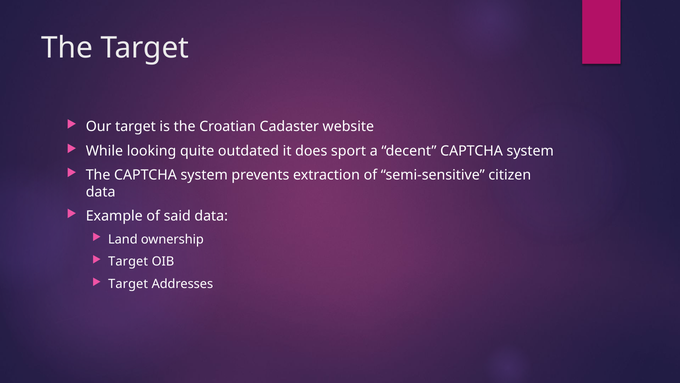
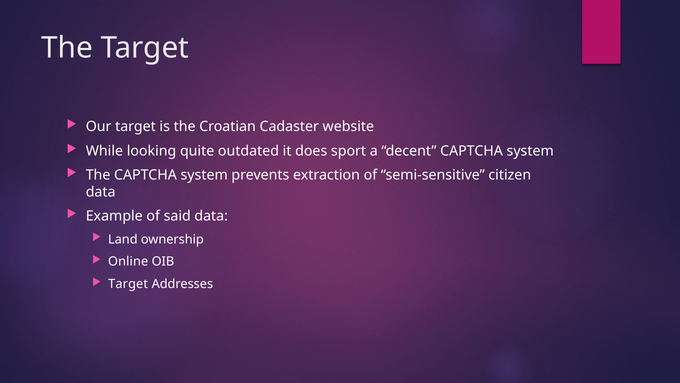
Target: Target -> Online (128, 261)
